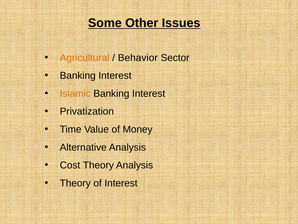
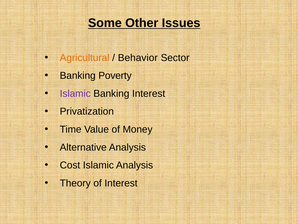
Interest: Interest -> Poverty (115, 75)
Islamic colour: orange -> purple (75, 93)
Cost Theory: Theory -> Islamic (98, 165)
